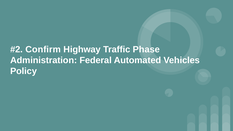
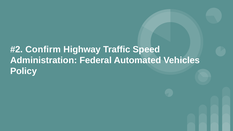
Phase: Phase -> Speed (146, 49)
